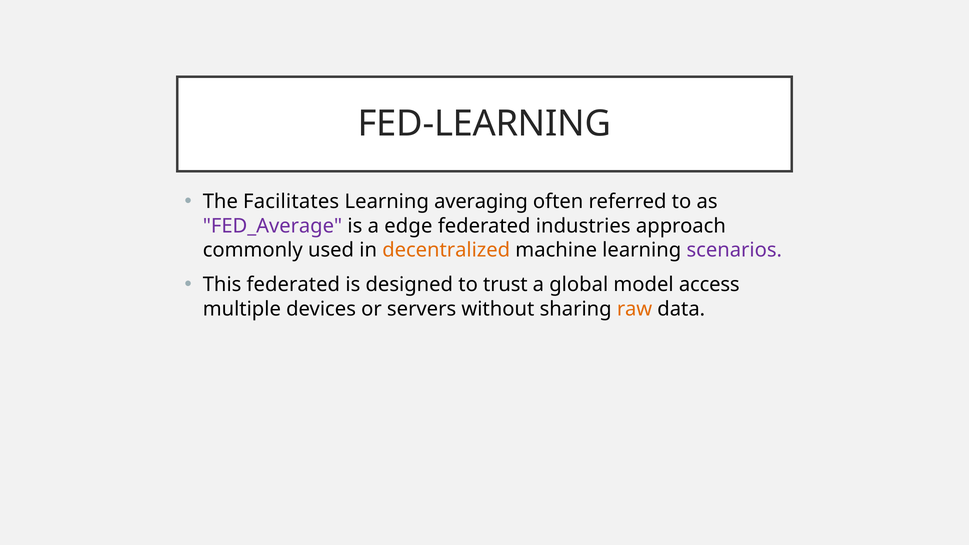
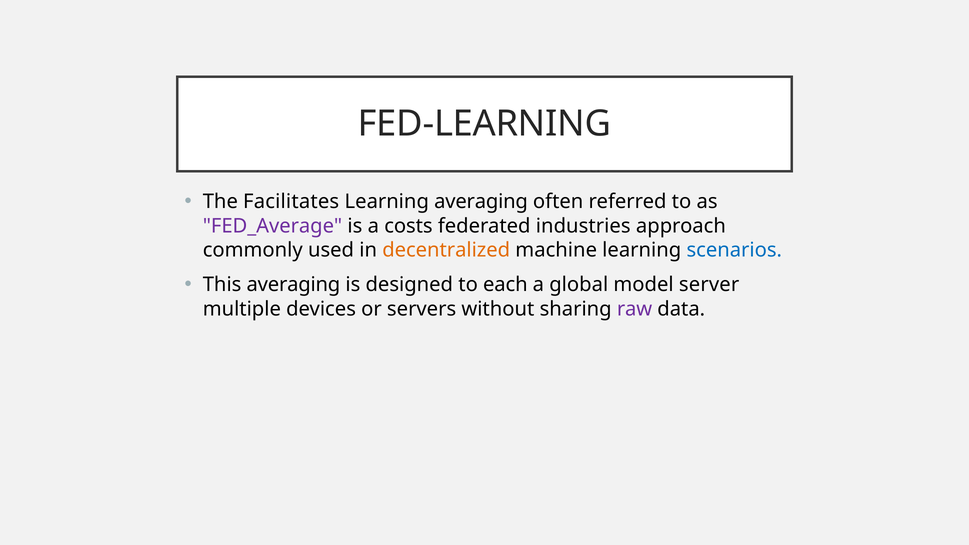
edge: edge -> costs (408, 226)
scenarios colour: purple -> blue (734, 250)
This federated: federated -> averaging (293, 285)
trust: trust -> each (505, 285)
access: access -> server (709, 285)
raw colour: orange -> purple (635, 309)
